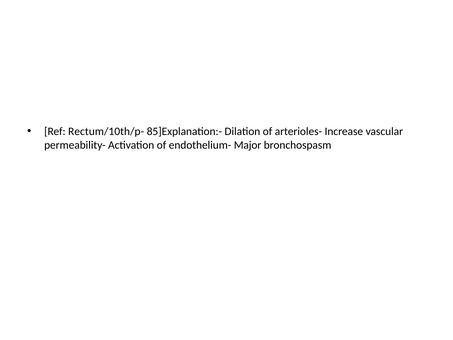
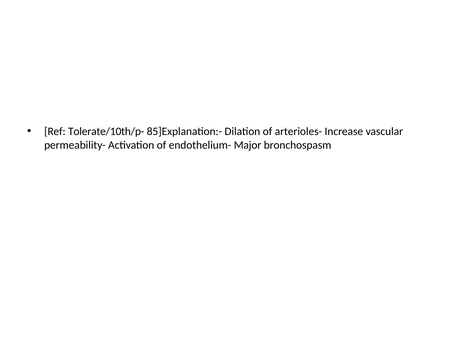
Rectum/10th/p-: Rectum/10th/p- -> Tolerate/10th/p- (106, 131)
